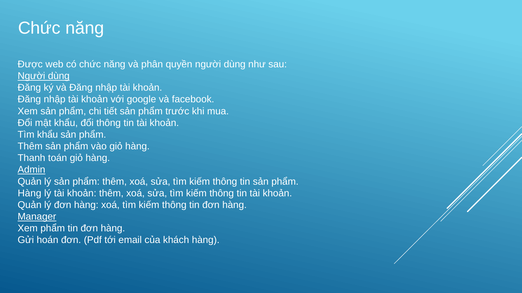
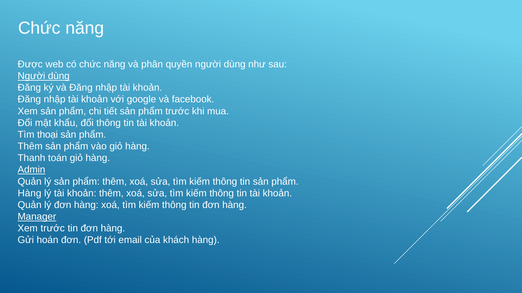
Tìm khẩu: khẩu -> thoại (48, 135)
Xem phẩm: phẩm -> trước (53, 229)
